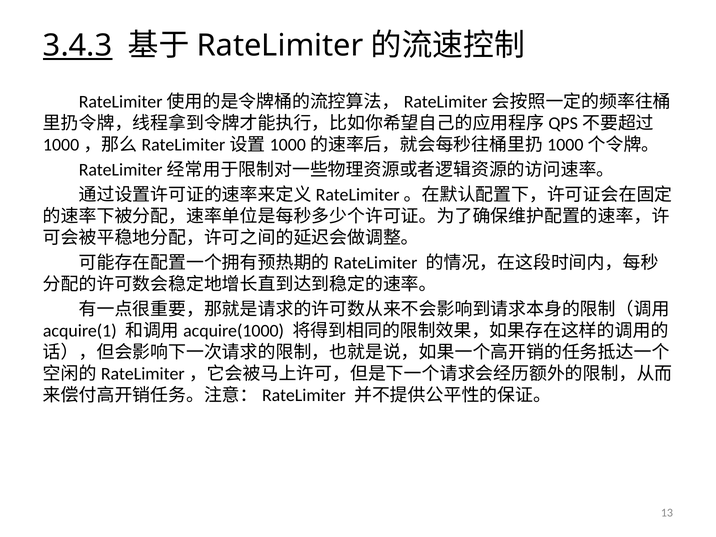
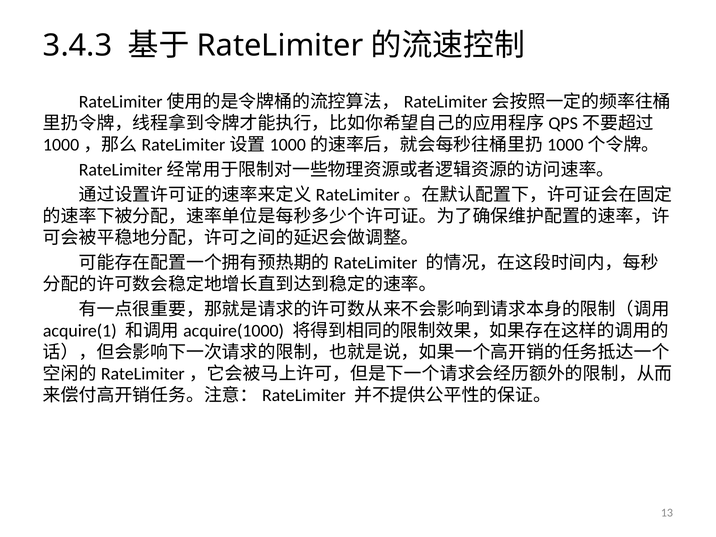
3.4.3 underline: present -> none (78, 46)
